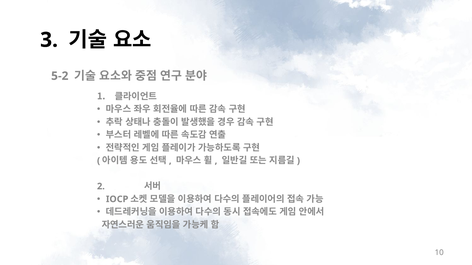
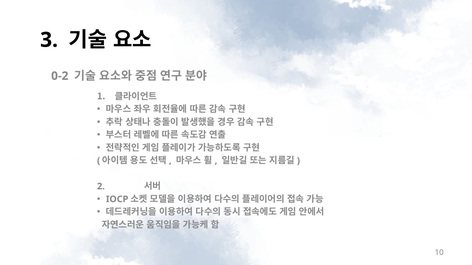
5-2: 5-2 -> 0-2 (60, 76)
